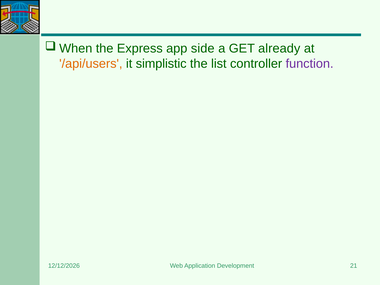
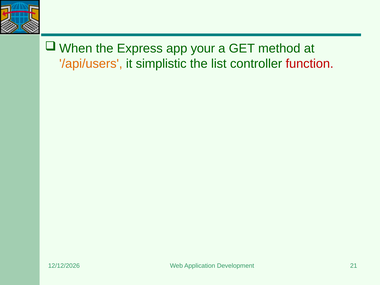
side: side -> your (203, 48)
already: already -> method (279, 48)
function colour: purple -> red (310, 64)
